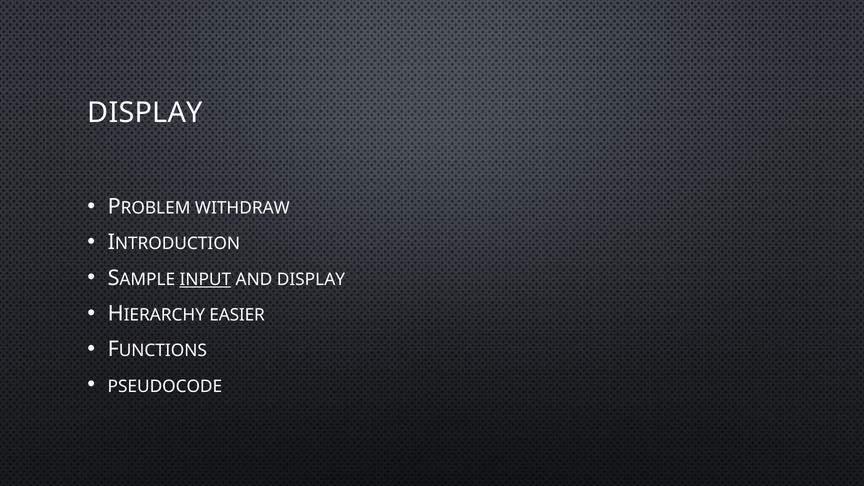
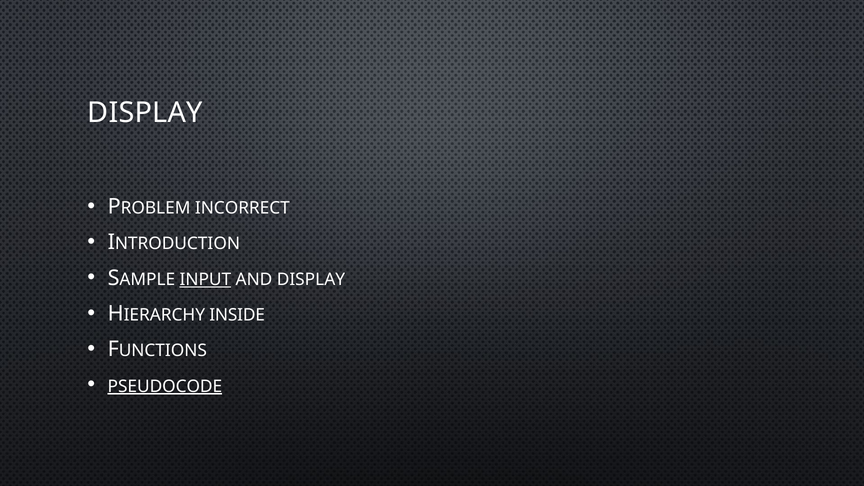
WITHDRAW: WITHDRAW -> INCORRECT (242, 208)
EASIER: EASIER -> INSIDE (237, 315)
PSEUDOCODE underline: none -> present (165, 386)
